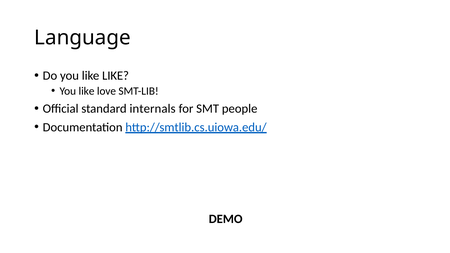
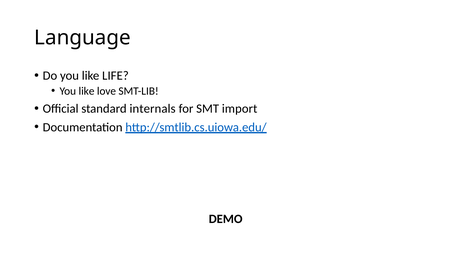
like LIKE: LIKE -> LIFE (115, 76)
people: people -> import (240, 109)
